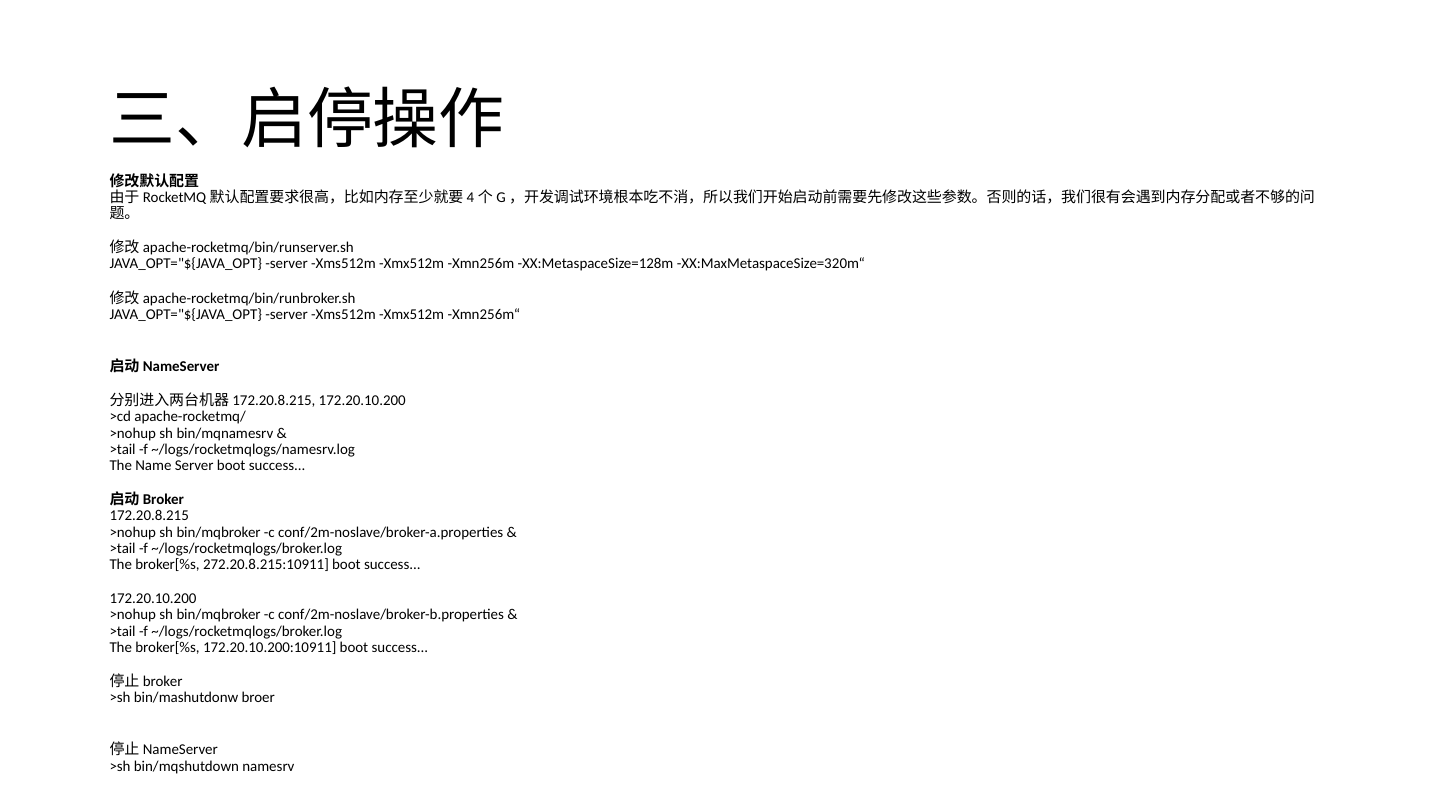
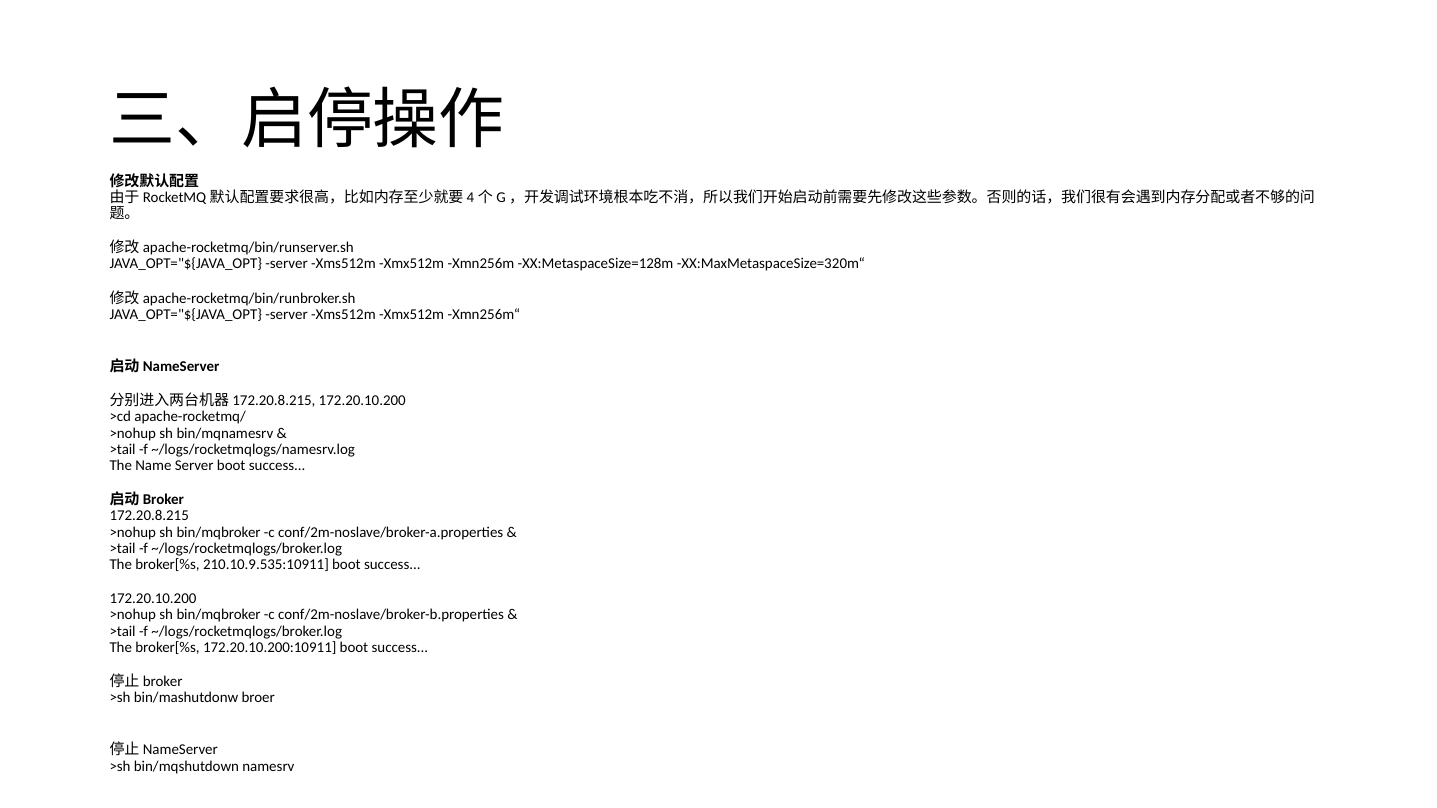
272.20.8.215:10911: 272.20.8.215:10911 -> 210.10.9.535:10911 (266, 565)
